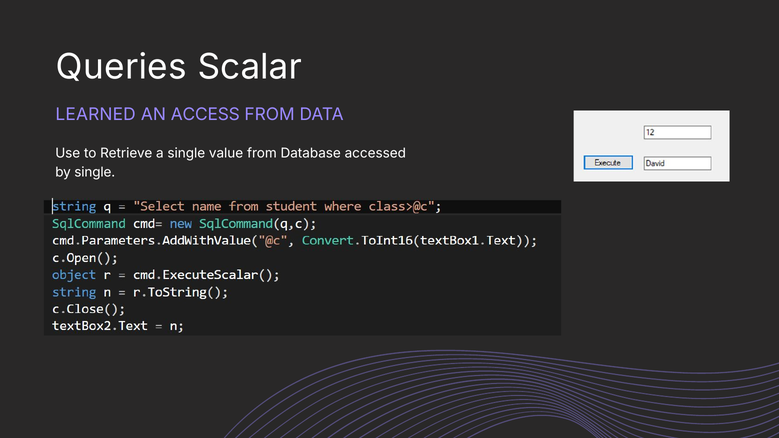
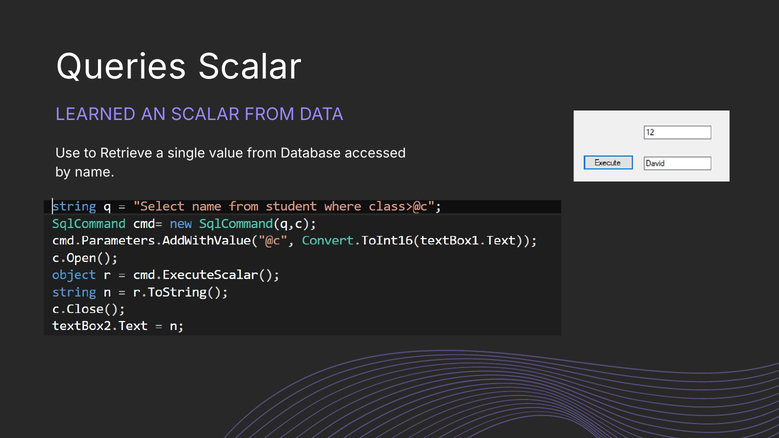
AN ACCESS: ACCESS -> SCALAR (205, 114)
by single: single -> name (95, 172)
